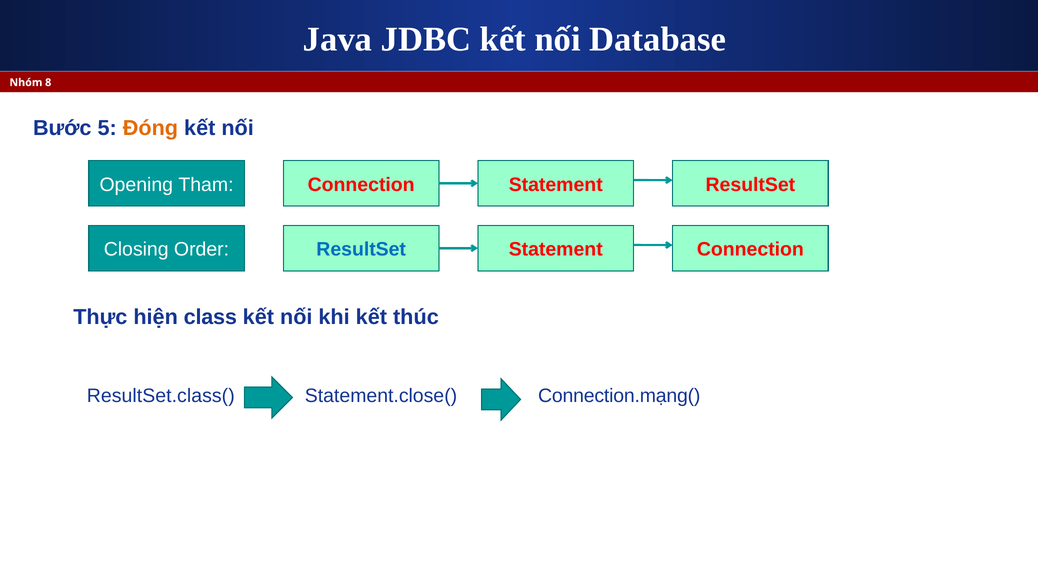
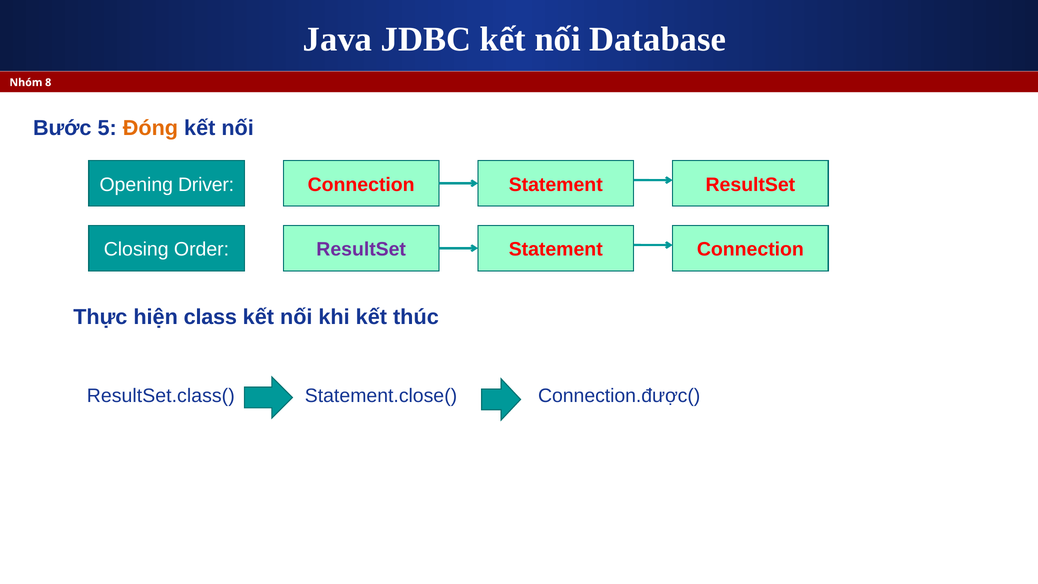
Tham: Tham -> Driver (206, 185)
ResultSet colour: blue -> purple (361, 249)
Connection.mạng(: Connection.mạng( -> Connection.được( (619, 396)
